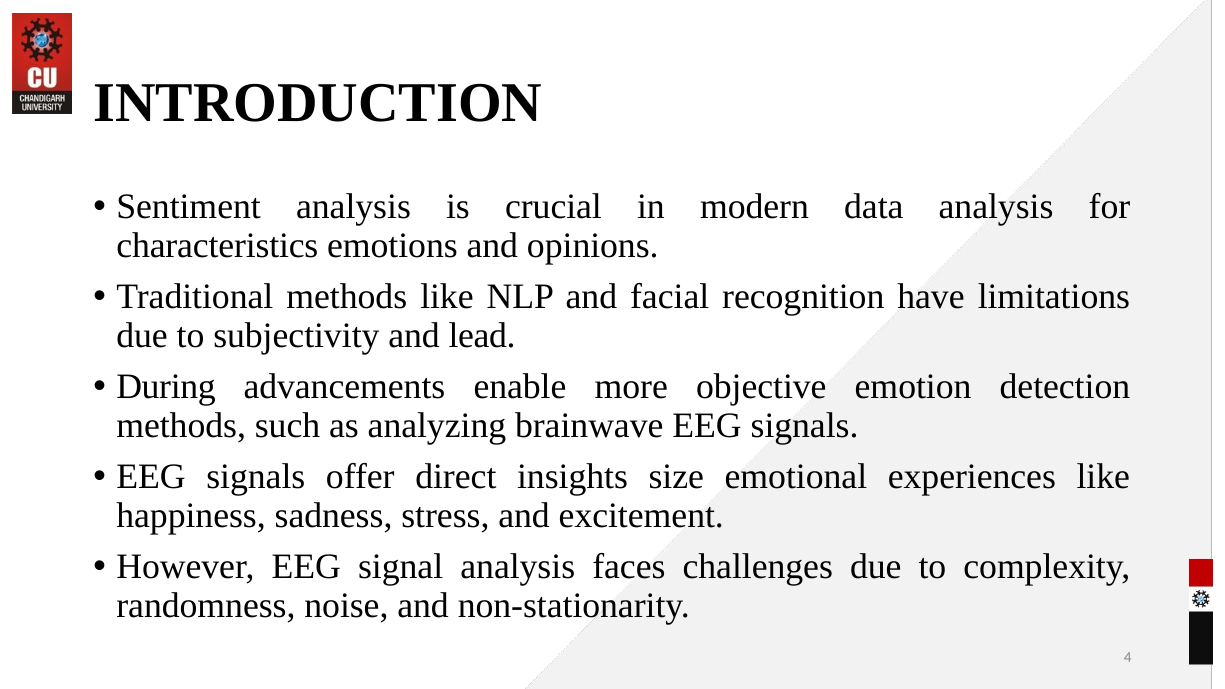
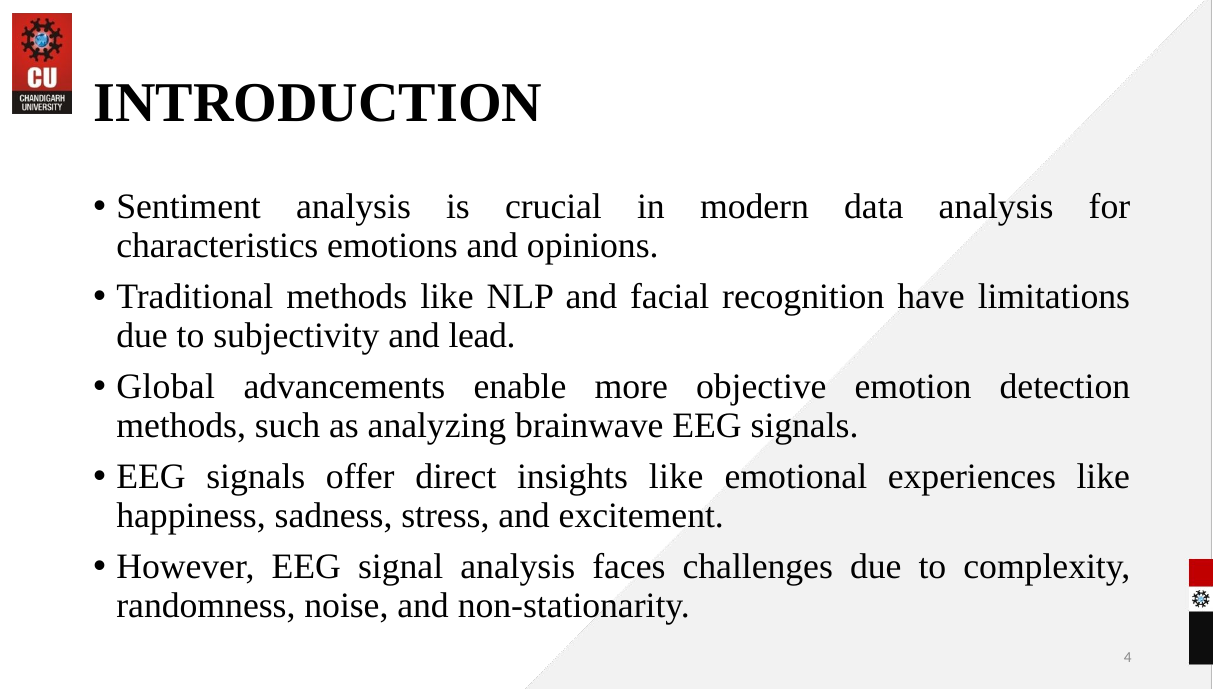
During: During -> Global (166, 387)
insights size: size -> like (676, 477)
